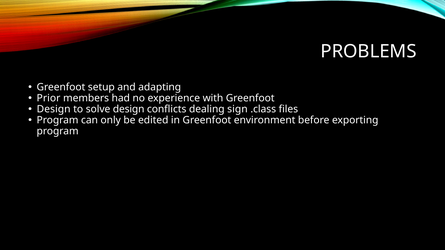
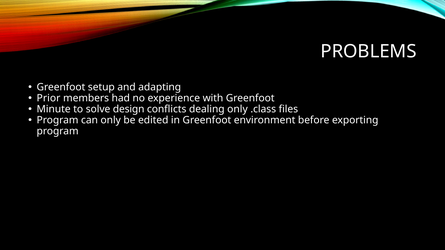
Design: Design -> Minute (54, 109)
dealing sign: sign -> only (237, 109)
